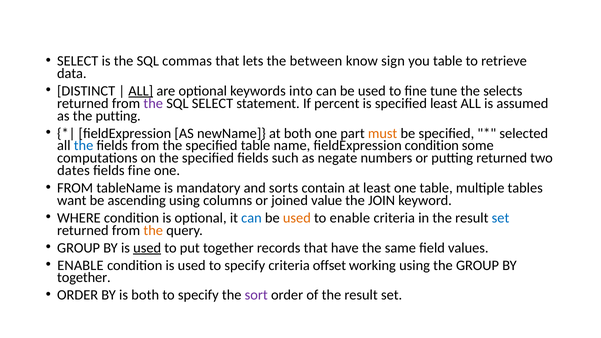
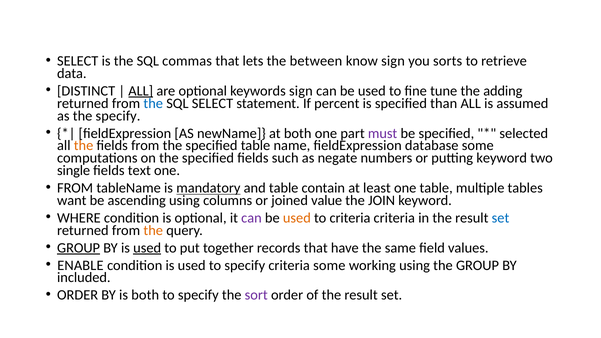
you table: table -> sorts (448, 61)
keywords into: into -> sign (301, 91)
selects: selects -> adding (503, 91)
the colour: purple -> blue (153, 103)
specified least: least -> than (444, 103)
the putting: putting -> specify (118, 116)
must colour: orange -> purple (383, 133)
the colour: blue -> orange (84, 146)
fieldExpression condition: condition -> database (432, 146)
putting returned: returned -> keyword (502, 158)
dates: dates -> single (74, 171)
fields fine: fine -> text (139, 171)
mandatory underline: none -> present (208, 188)
and sorts: sorts -> table (284, 188)
can colour: blue -> purple (251, 218)
to enable: enable -> criteria (350, 218)
GROUP underline: none -> present (79, 248)
criteria offset: offset -> some (329, 265)
together: together -> included (84, 278)
